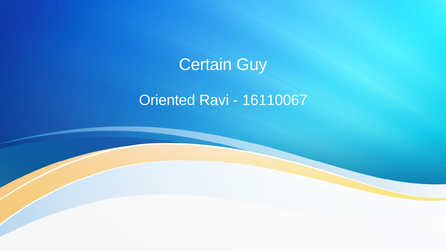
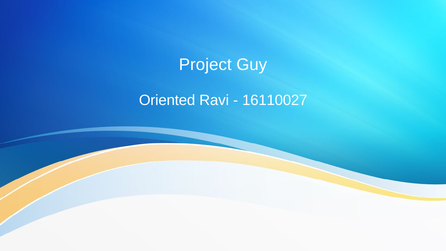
Certain: Certain -> Project (205, 65)
16110067: 16110067 -> 16110027 (275, 100)
